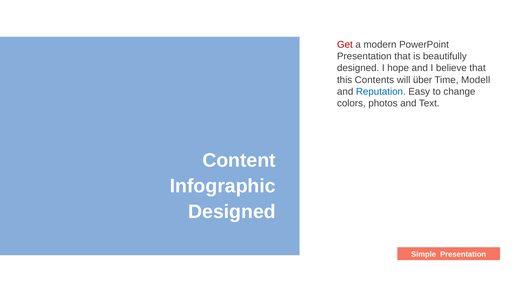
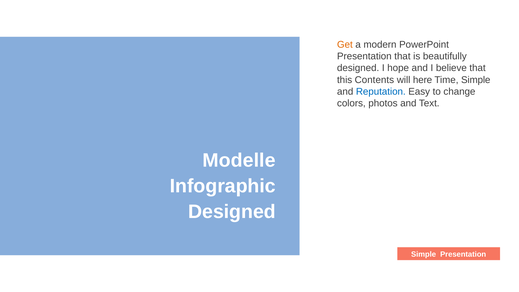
Get colour: red -> orange (345, 45)
über: über -> here (423, 80)
Time Modell: Modell -> Simple (476, 80)
Content: Content -> Modelle (239, 160)
